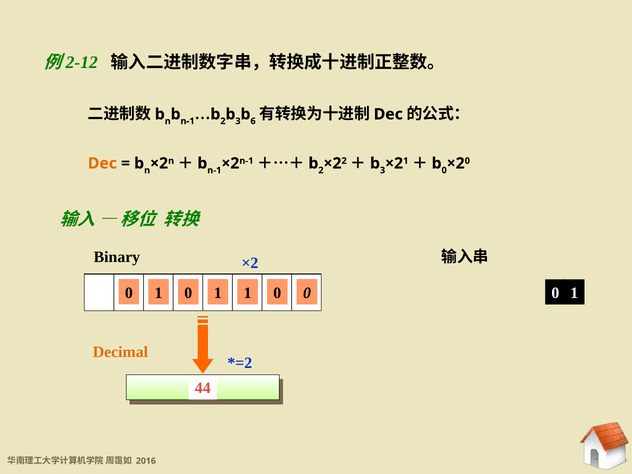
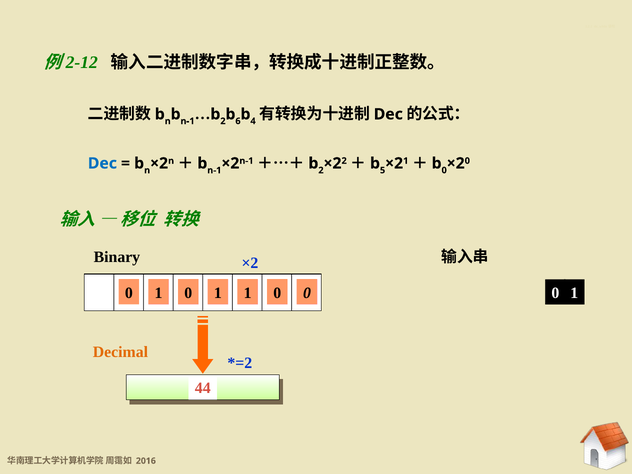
3: 3 -> 6 (238, 121)
6: 6 -> 4 (253, 121)
Dec colour: orange -> blue (102, 163)
3: 3 -> 5 (383, 170)
